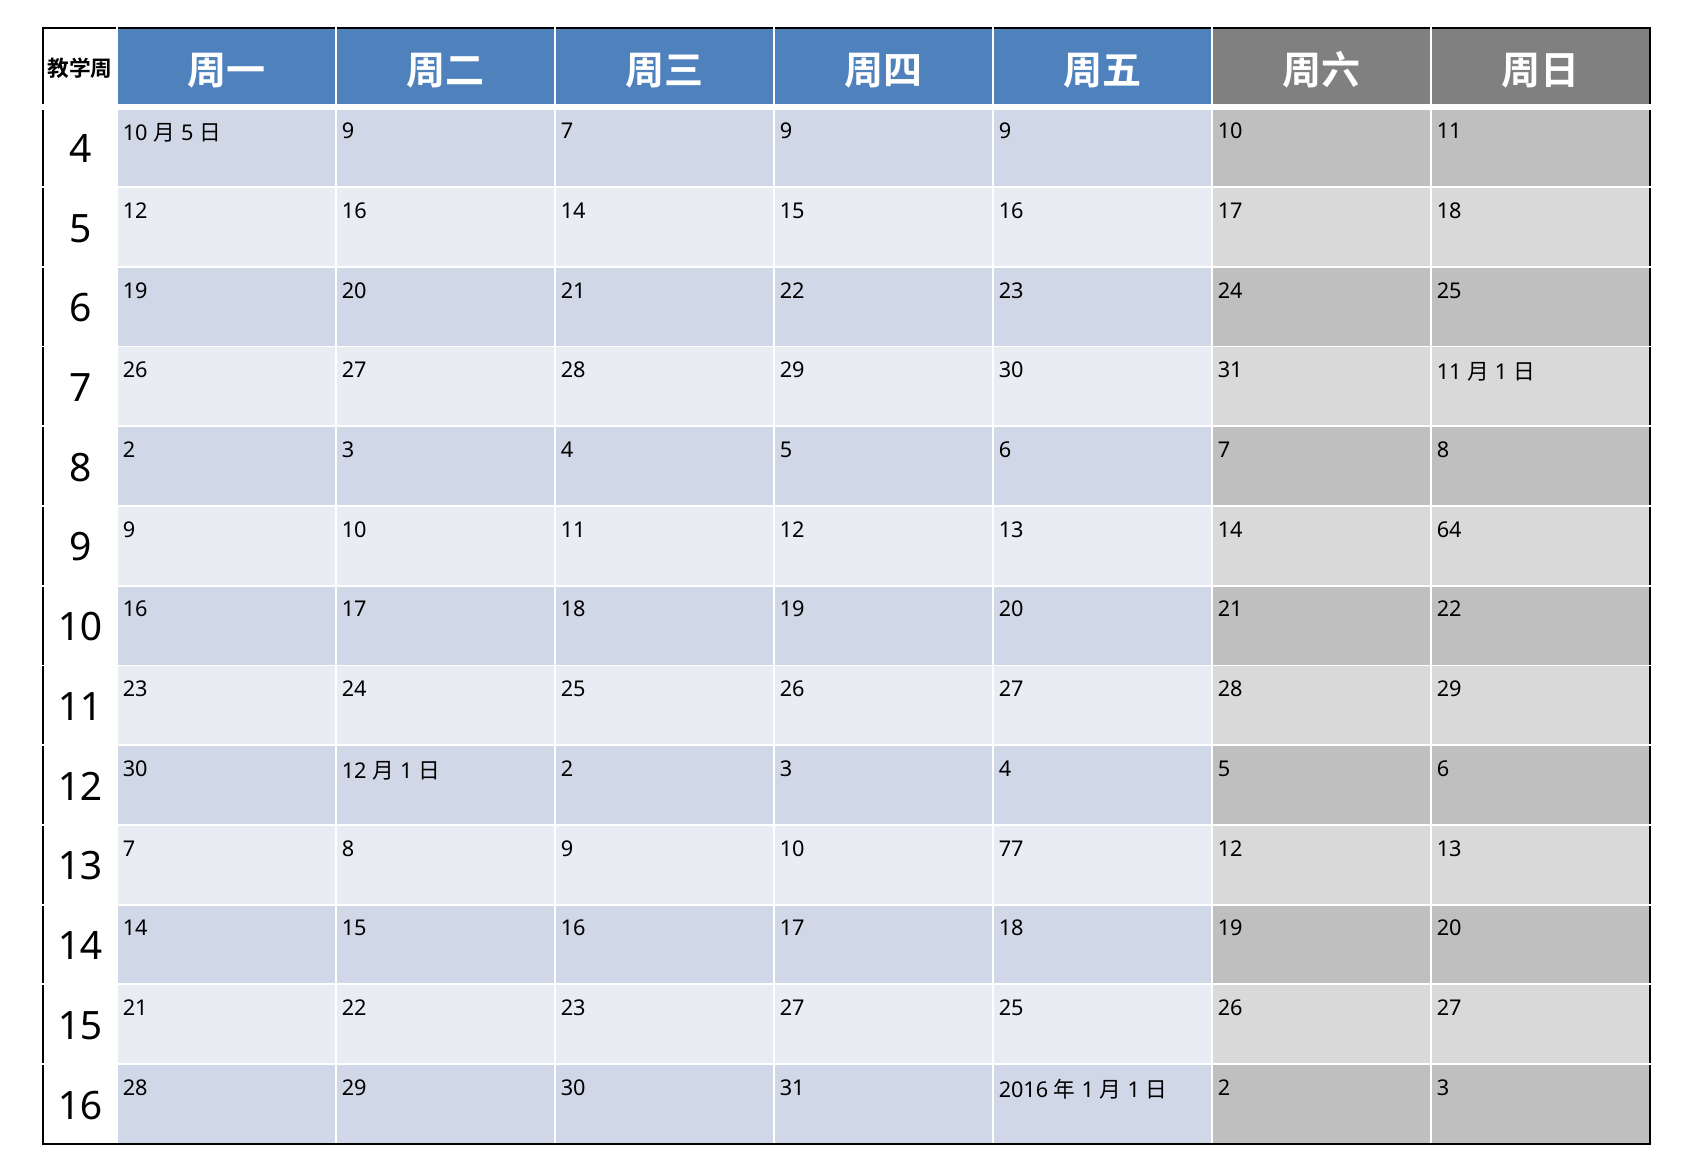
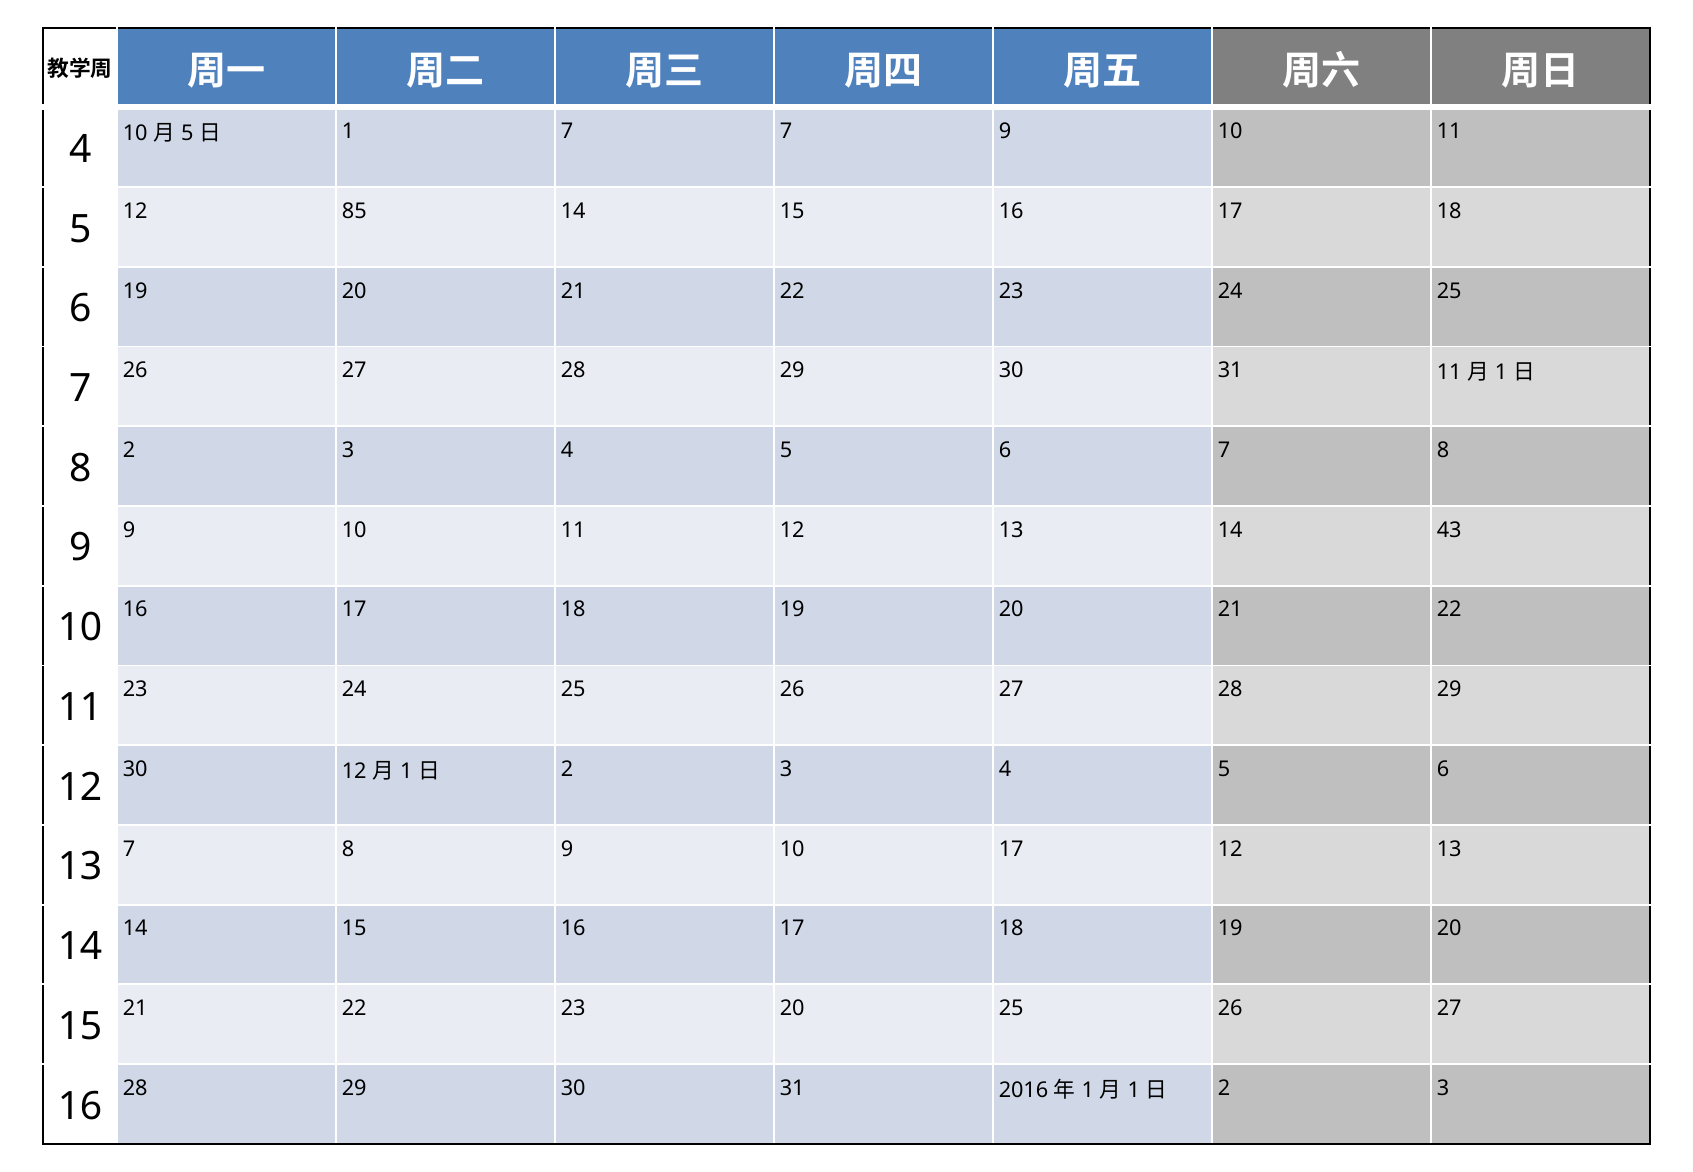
9: 9 -> 1 (348, 131)
7 9: 9 -> 7 (786, 131)
12 16: 16 -> 85 (354, 211)
64: 64 -> 43 (1449, 530)
10 77: 77 -> 17 (1011, 849)
23 27: 27 -> 20 (792, 1008)
